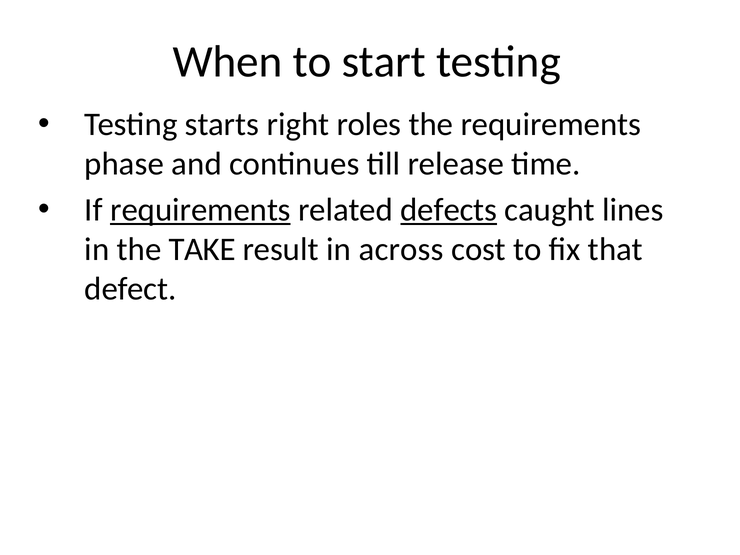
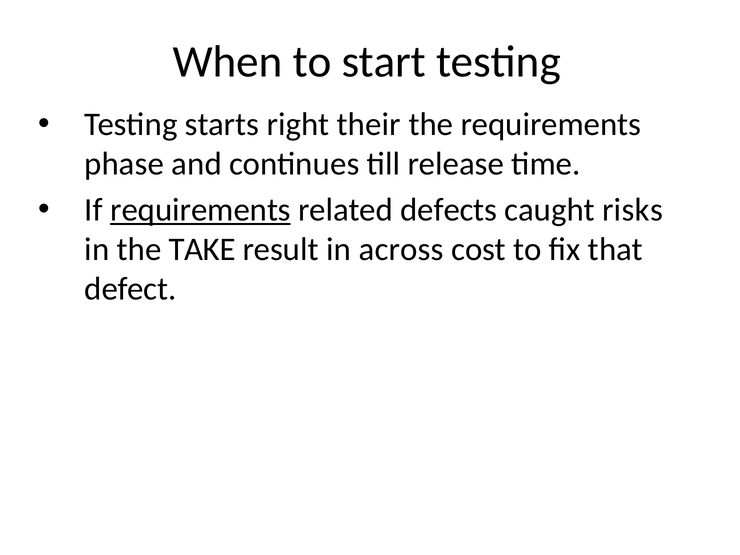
roles: roles -> their (369, 124)
defects underline: present -> none (449, 210)
lines: lines -> risks (633, 210)
